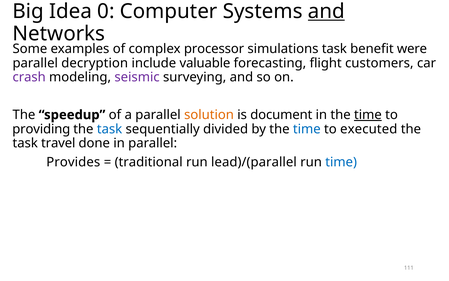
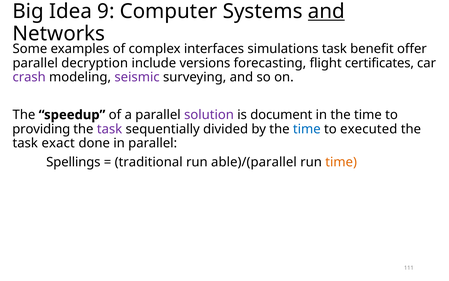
0: 0 -> 9 (106, 11)
processor: processor -> interfaces (214, 49)
were: were -> offer (412, 49)
valuable: valuable -> versions (205, 63)
customers: customers -> certificates (379, 63)
solution colour: orange -> purple (209, 115)
time underline: present -> none (368, 115)
task colour: blue -> purple (110, 129)
travel: travel -> exact (58, 143)
Provides: Provides -> Spellings (73, 162)
lead)/(parallel: lead)/(parallel -> able)/(parallel (254, 162)
time colour: blue -> orange (341, 162)
